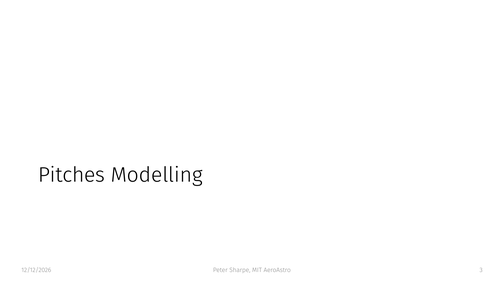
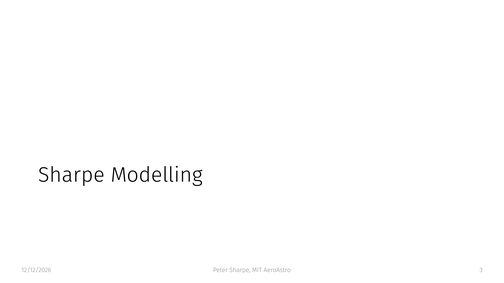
Pitches: Pitches -> Sharpe (71, 175)
